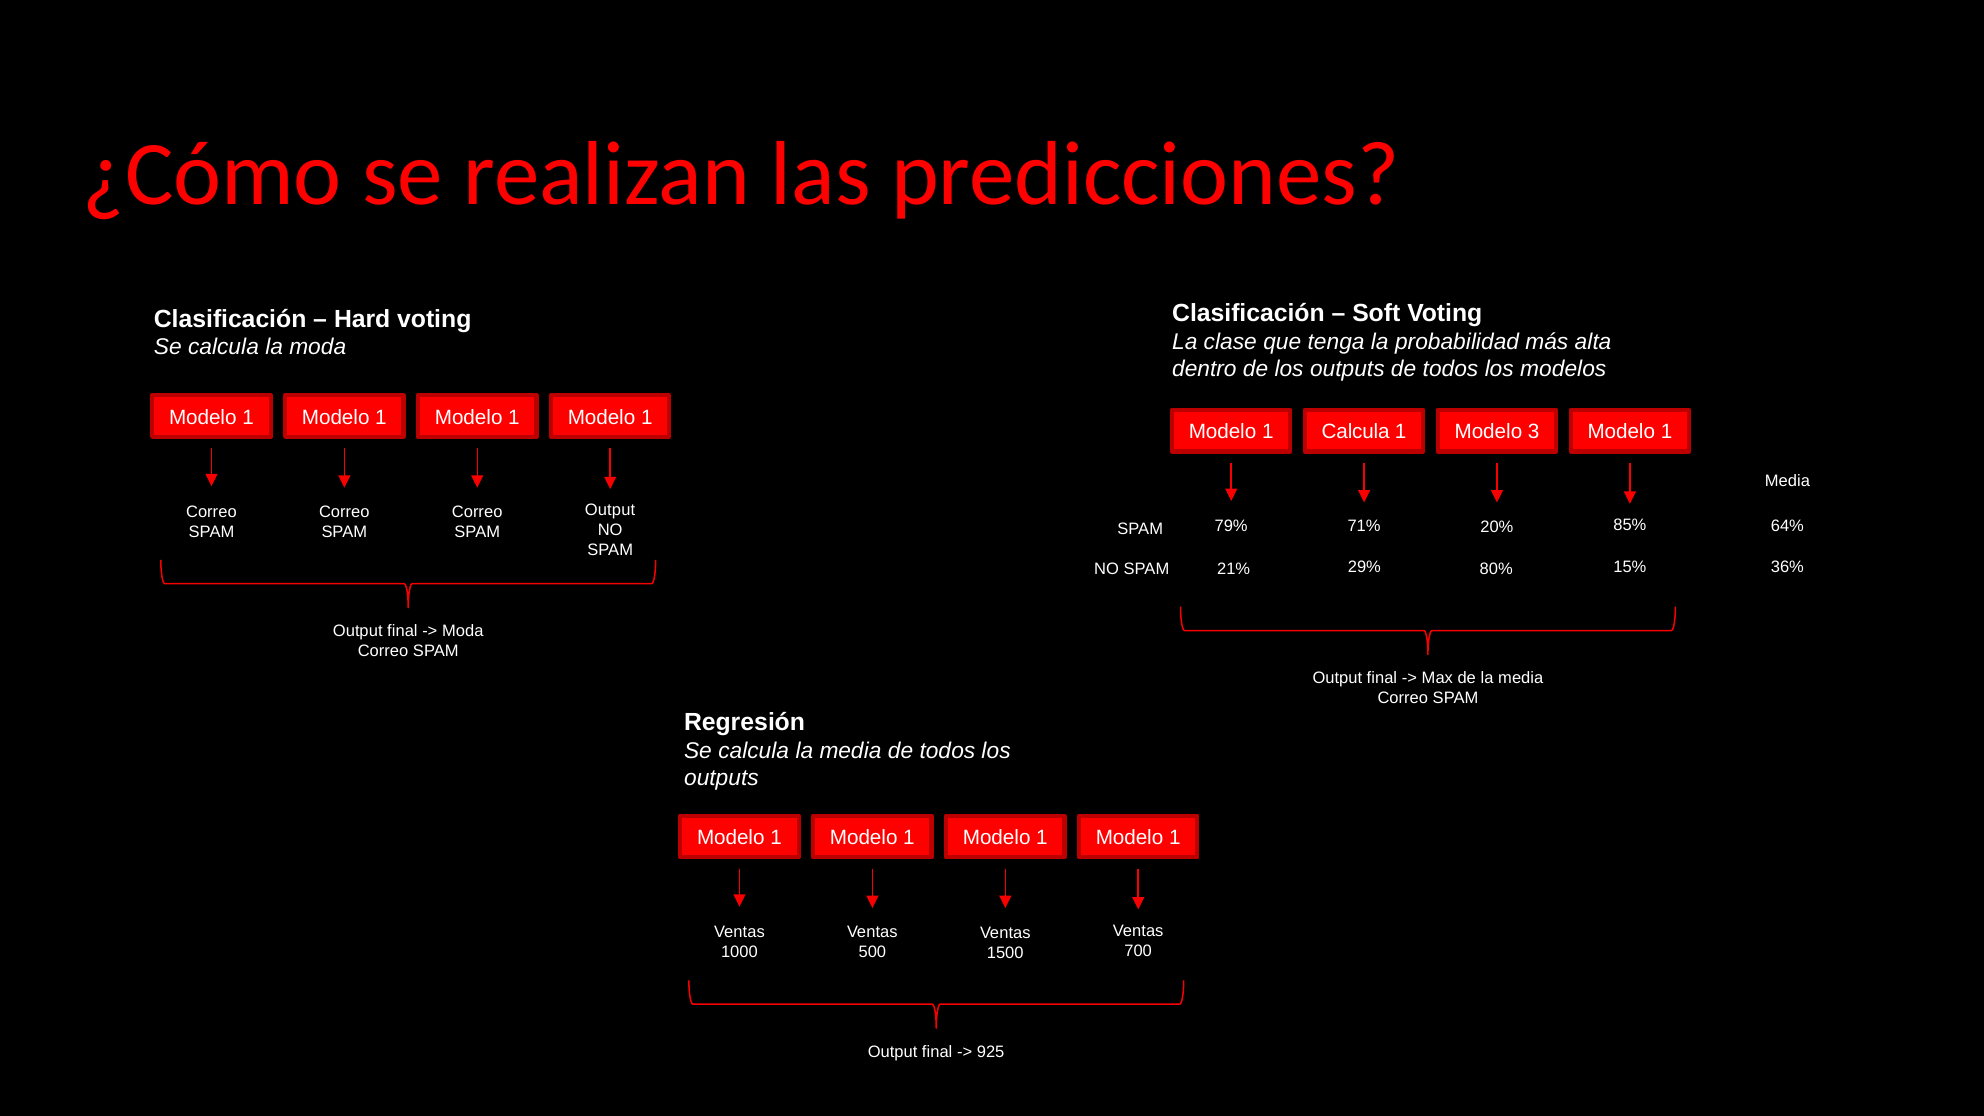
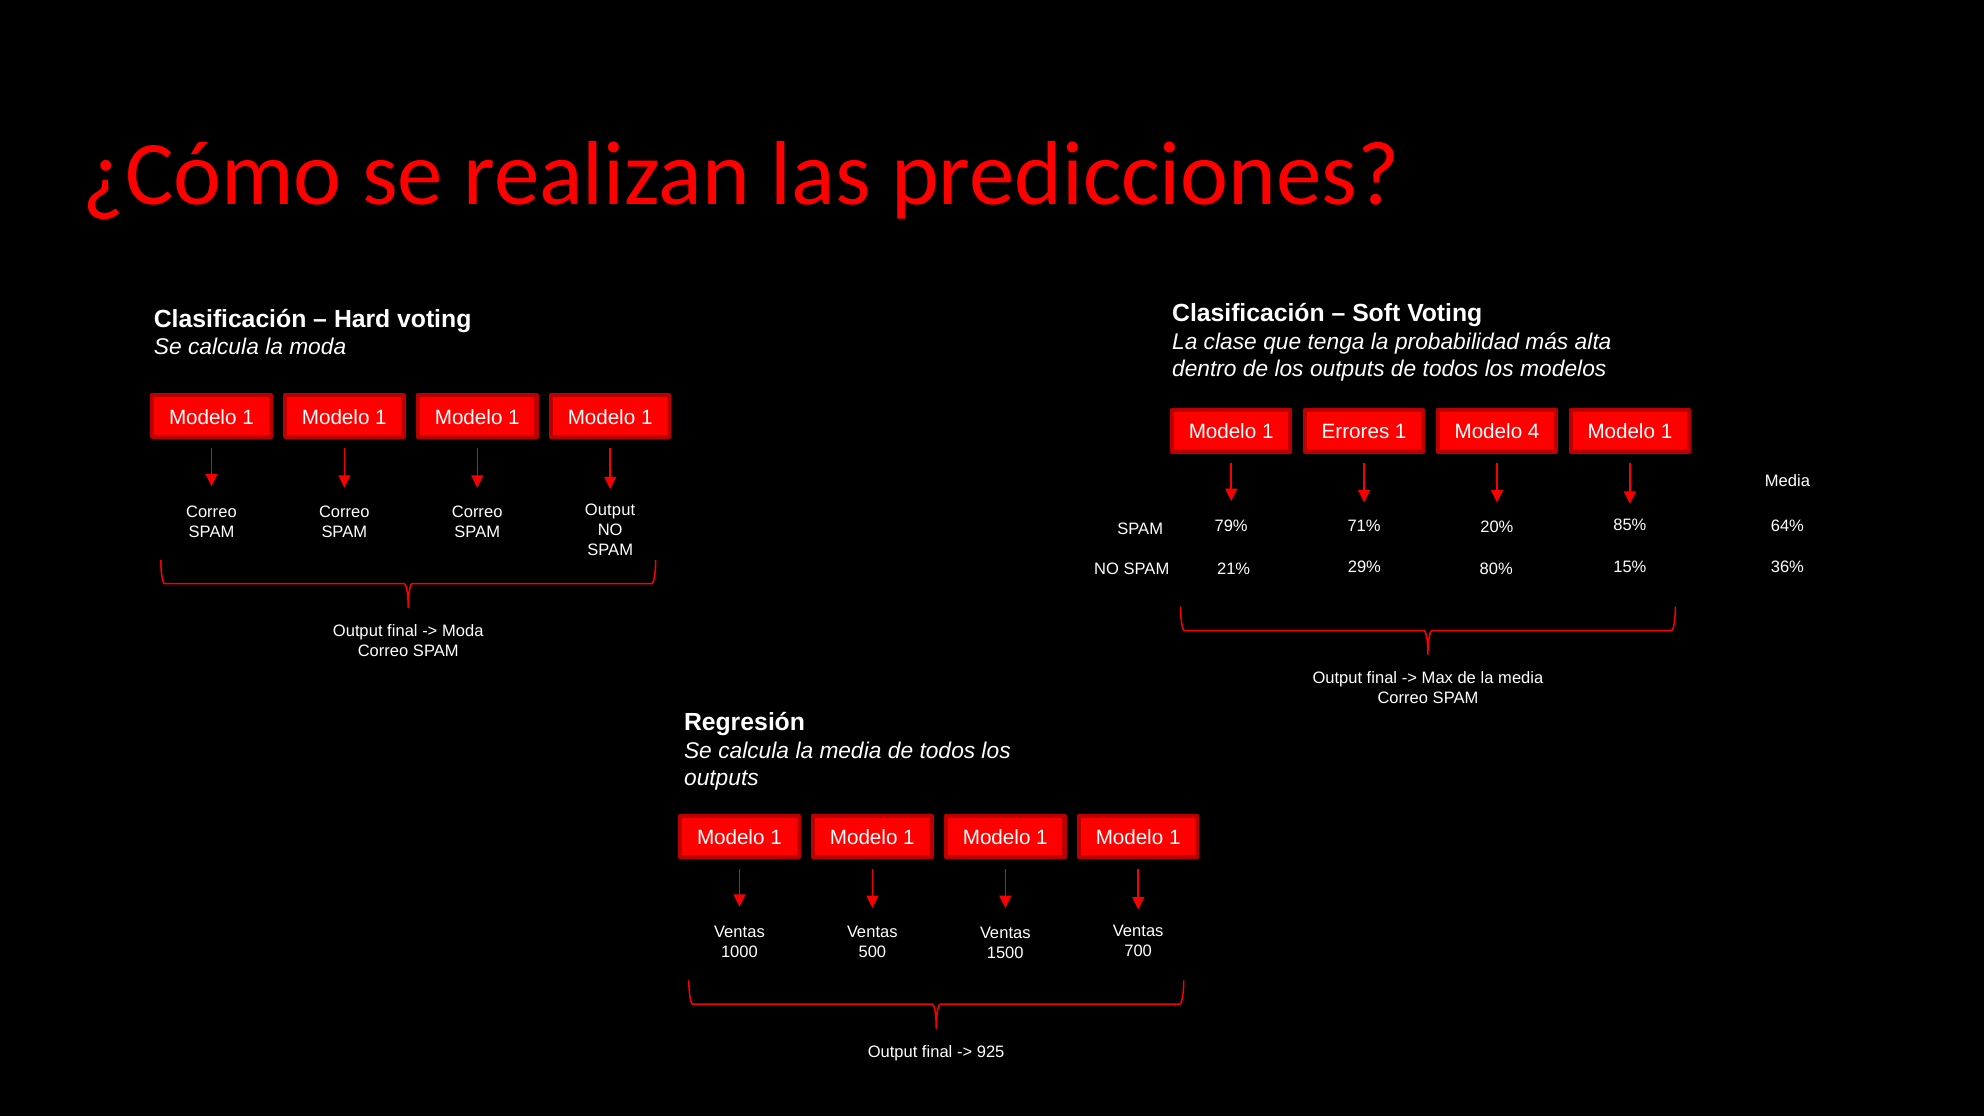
1 Calcula: Calcula -> Errores (1356, 432)
3: 3 -> 4 (1534, 432)
